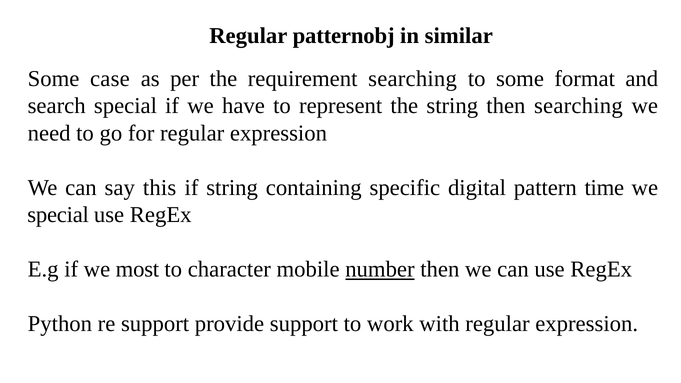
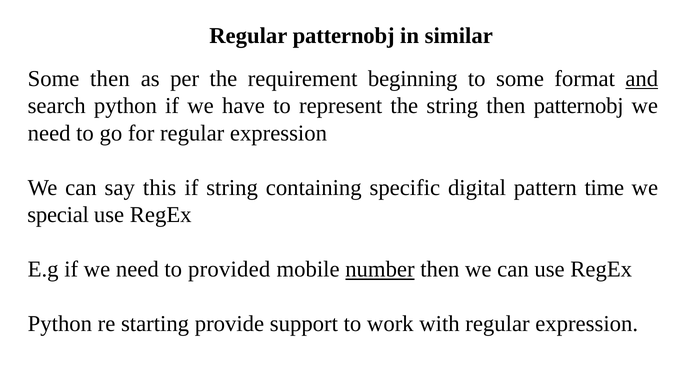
Some case: case -> then (110, 79)
requirement searching: searching -> beginning (413, 79)
and underline: none -> present (642, 79)
search special: special -> python (125, 106)
then searching: searching -> patternobj (579, 106)
if we most: most -> need (137, 269)
character: character -> provided (229, 269)
re support: support -> starting (155, 324)
